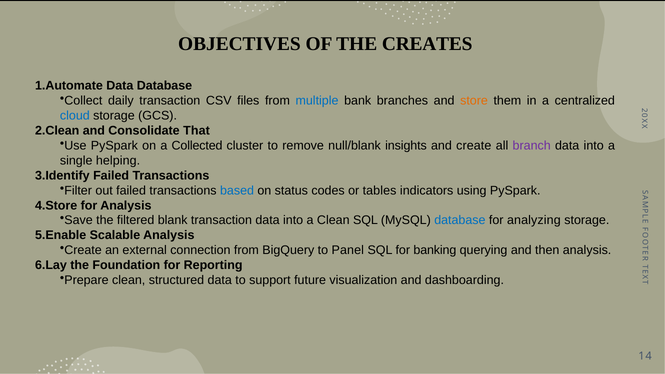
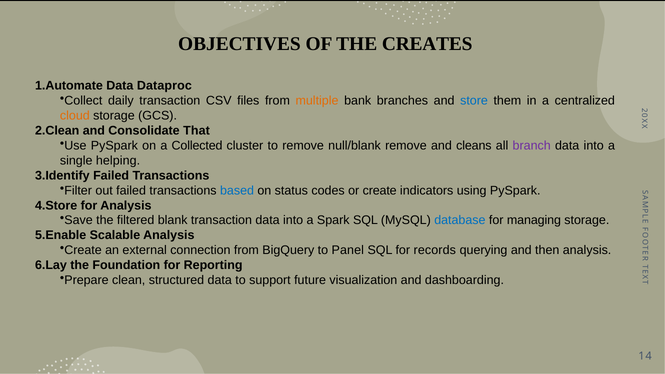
Data Database: Database -> Dataproc (164, 86)
multiple colour: blue -> orange (317, 101)
store colour: orange -> blue (474, 101)
cloud colour: blue -> orange (75, 116)
null/blank insights: insights -> remove (406, 146)
and create: create -> cleans (474, 146)
or tables: tables -> create (380, 190)
a Clean: Clean -> Spark (333, 220)
analyzing: analyzing -> managing (534, 220)
banking: banking -> records (435, 250)
